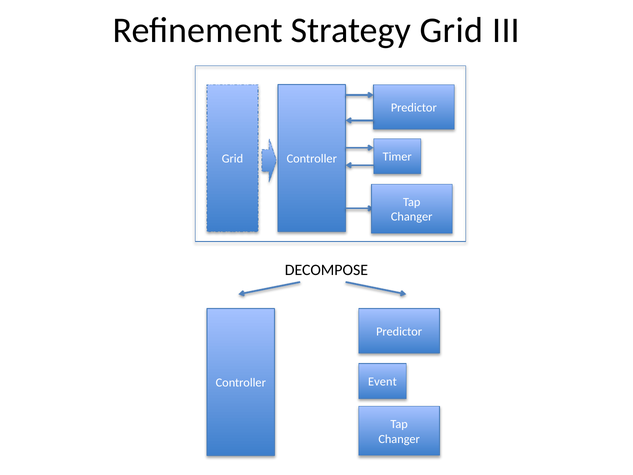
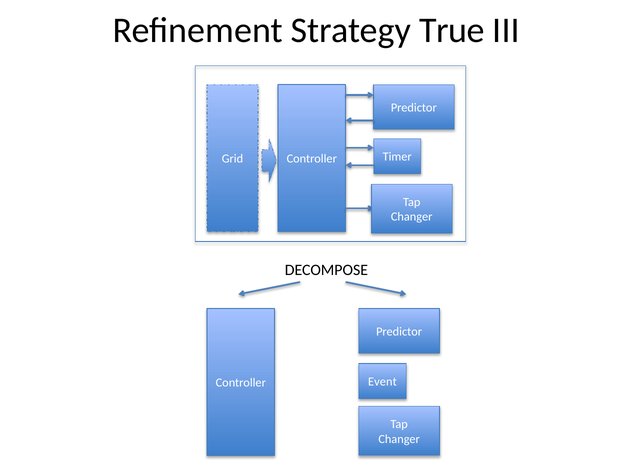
Strategy Grid: Grid -> True (452, 30)
